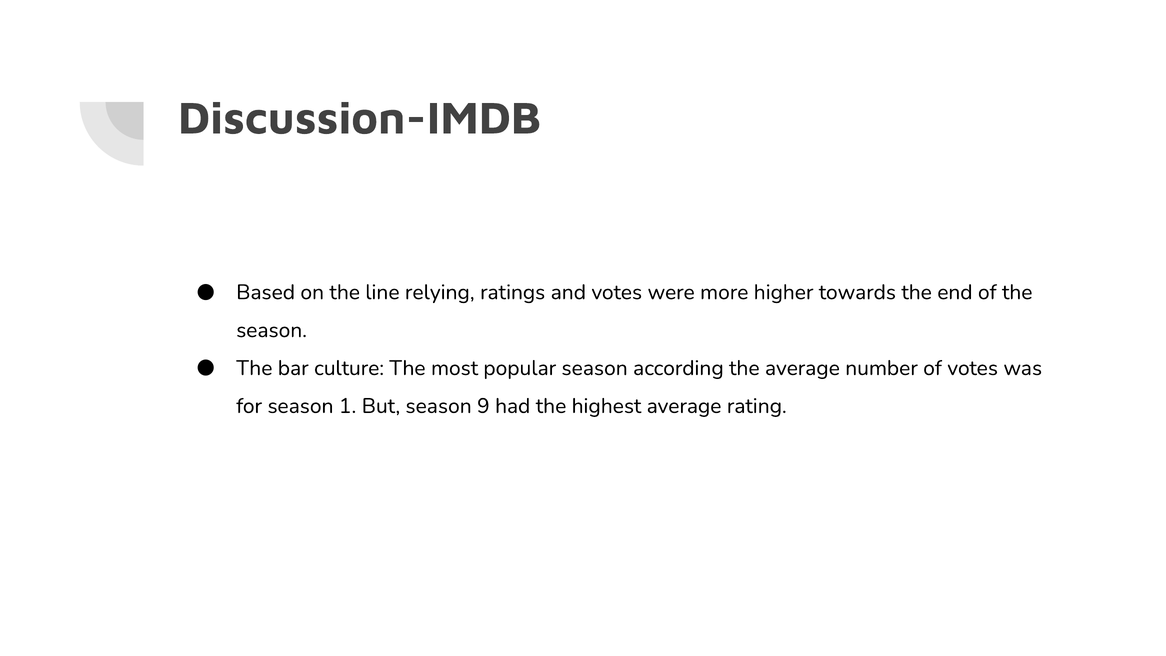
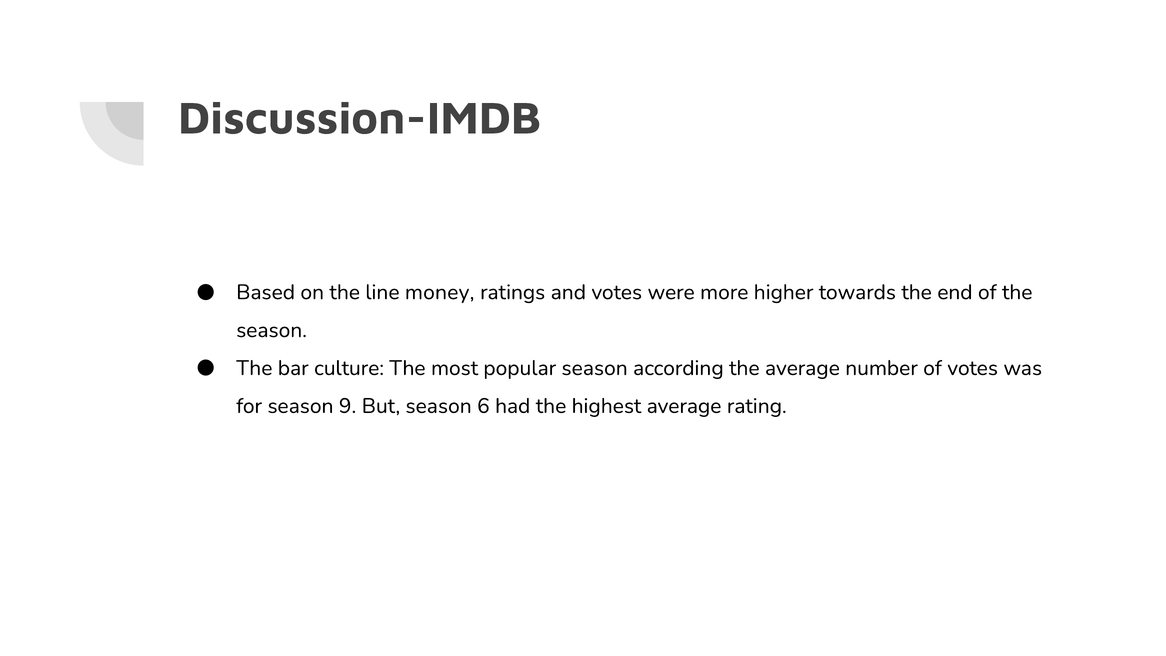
relying: relying -> money (440, 292)
1: 1 -> 9 (348, 406)
9: 9 -> 6 (483, 406)
